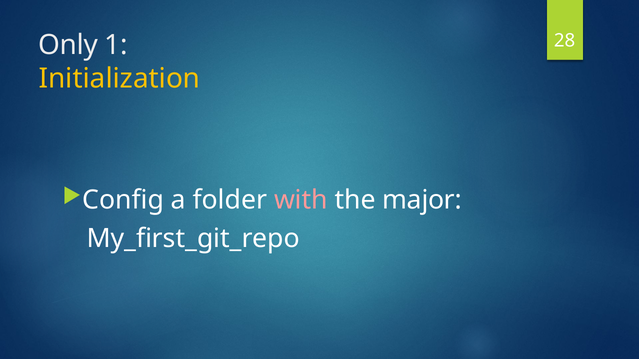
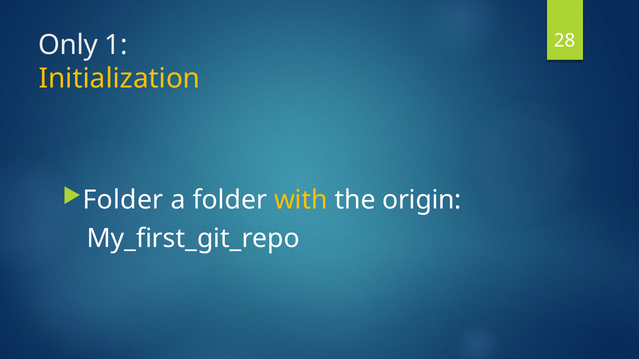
Config: Config -> Folder (123, 200)
with colour: pink -> yellow (301, 200)
major: major -> origin (422, 200)
